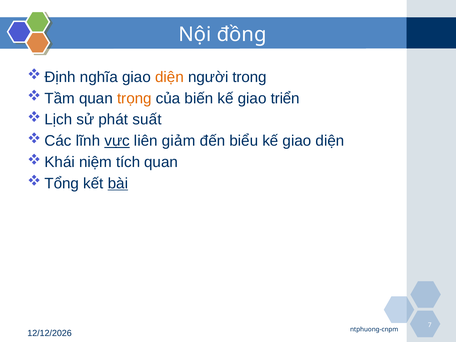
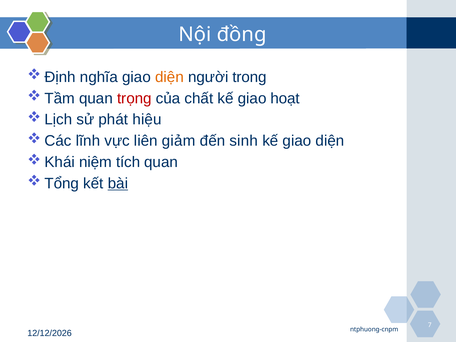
trọng colour: orange -> red (134, 98)
biến: biến -> chất (199, 98)
triển: triển -> hoạt (285, 98)
suất: suất -> hiệu (147, 120)
vực underline: present -> none (117, 141)
biểu: biểu -> sinh (244, 141)
